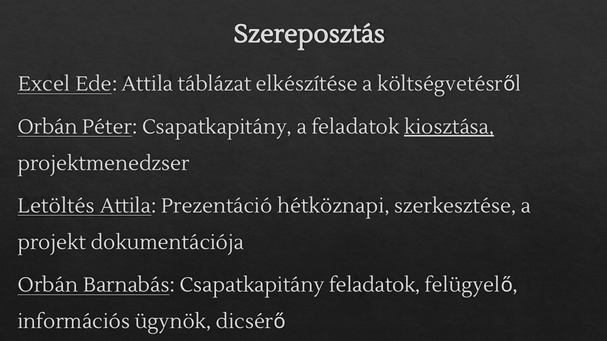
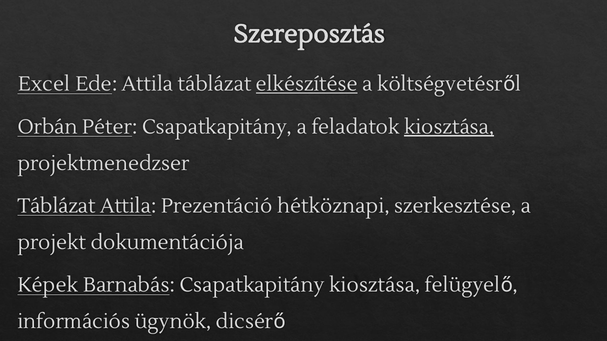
elkészítése underline: none -> present (307, 84)
Letöltés: Letöltés -> Táblázat (57, 206)
Orbán: Orbán -> Képek (48, 286)
Csapatkapitány feladatok: feladatok -> kiosztása (375, 286)
